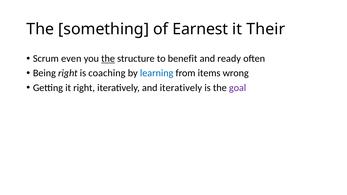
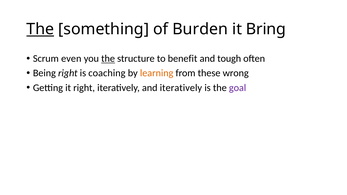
The underline: none -> present (40, 29)
Earnest: Earnest -> Burden (200, 29)
Their: Their -> Bring (266, 29)
ready: ready -> tough (229, 59)
learning colour: blue -> orange (157, 73)
items: items -> these (209, 73)
